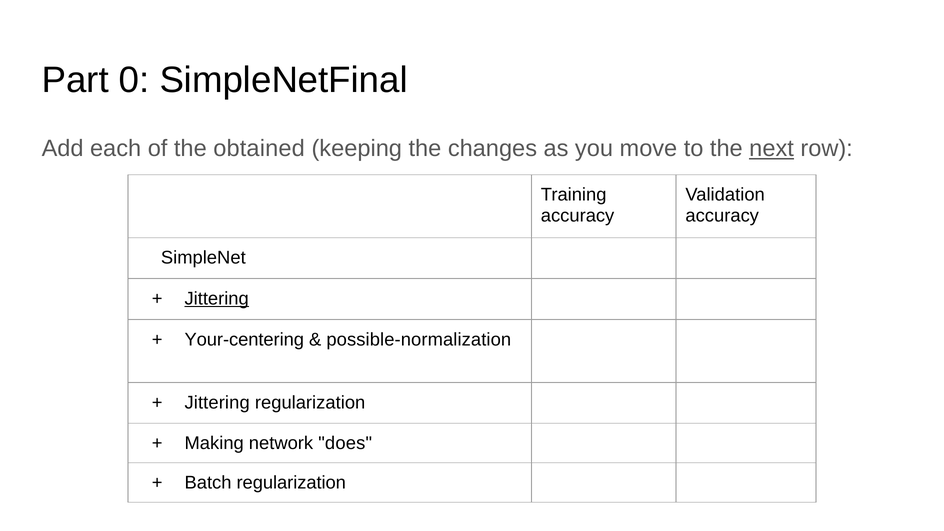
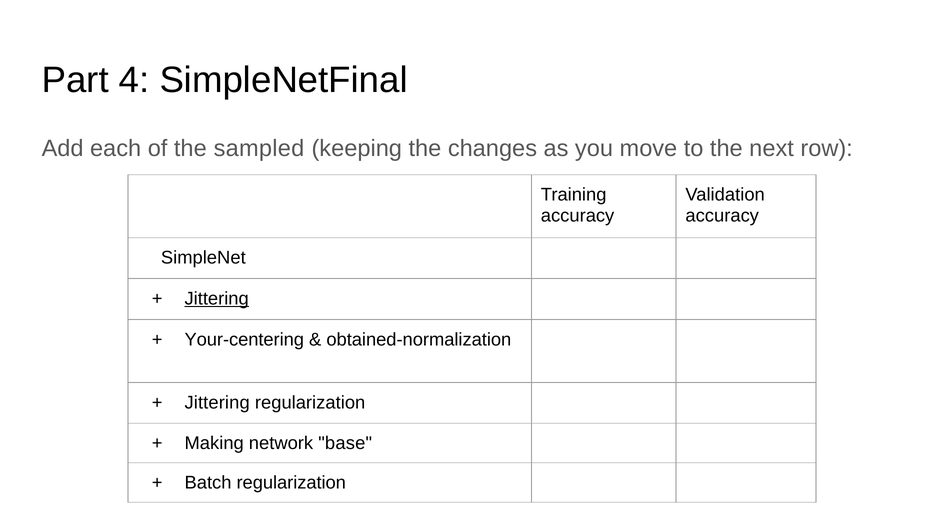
0: 0 -> 4 (134, 80)
obtained: obtained -> sampled (259, 148)
next underline: present -> none (772, 148)
possible-normalization: possible-normalization -> obtained-normalization (419, 340)
does: does -> base (345, 443)
